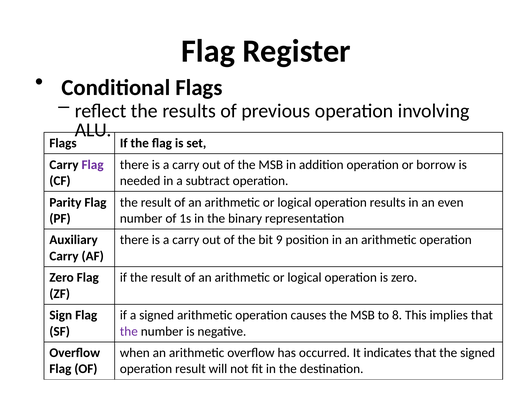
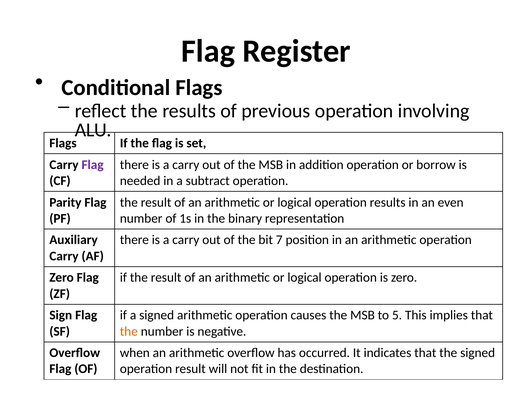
9: 9 -> 7 (279, 240)
8: 8 -> 5 (397, 315)
the colour: purple -> orange (129, 331)
